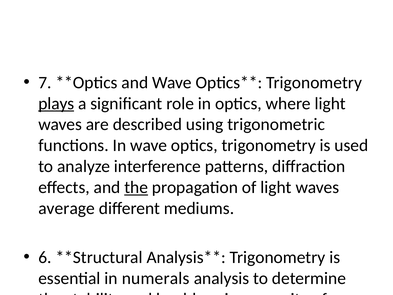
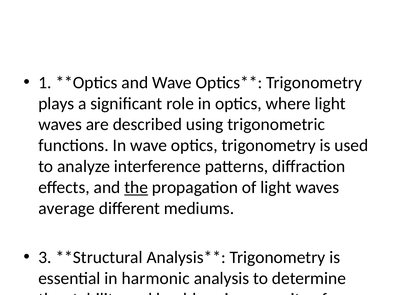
7: 7 -> 1 (45, 82)
plays underline: present -> none (56, 103)
6: 6 -> 3 (45, 257)
numerals: numerals -> harmonic (156, 278)
